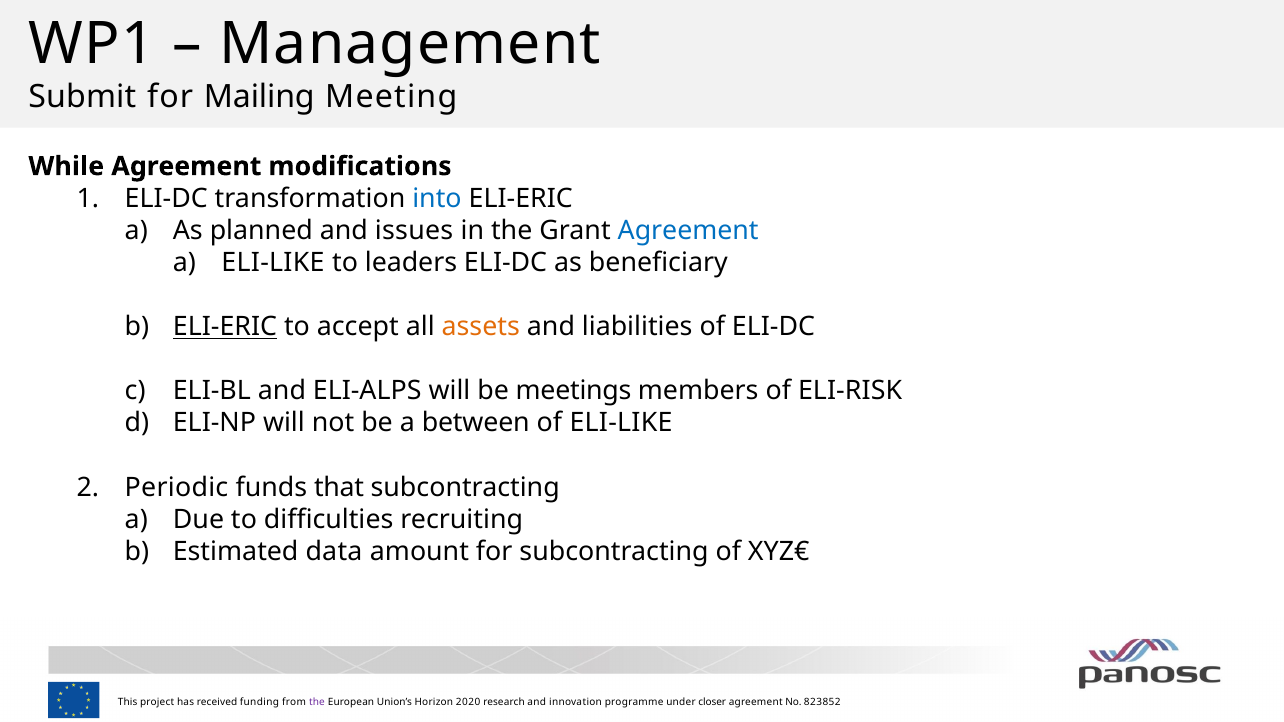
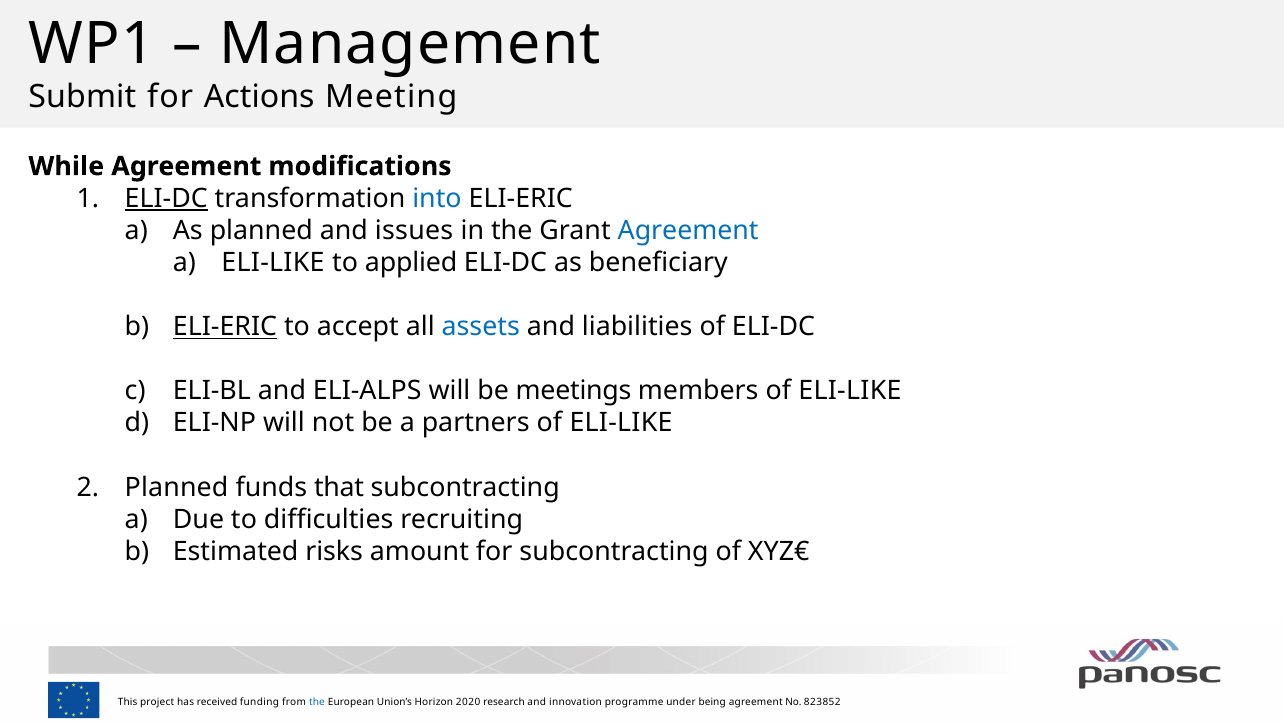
Mailing: Mailing -> Actions (259, 97)
ELI-DC underline: none -> present (166, 199)
leaders: leaders -> applied (411, 263)
assets colour: orange -> blue (481, 327)
members of ELI-RISK: ELI-RISK -> ELI-LIKE (850, 391)
between: between -> partners (476, 423)
Periodic: Periodic -> Planned (177, 488)
data: data -> risks (334, 552)
the colour: purple -> blue (317, 702)
closer: closer -> being (712, 702)
